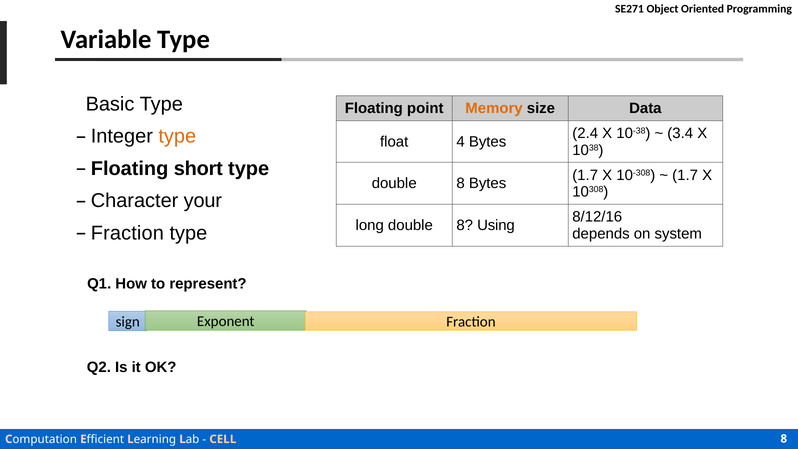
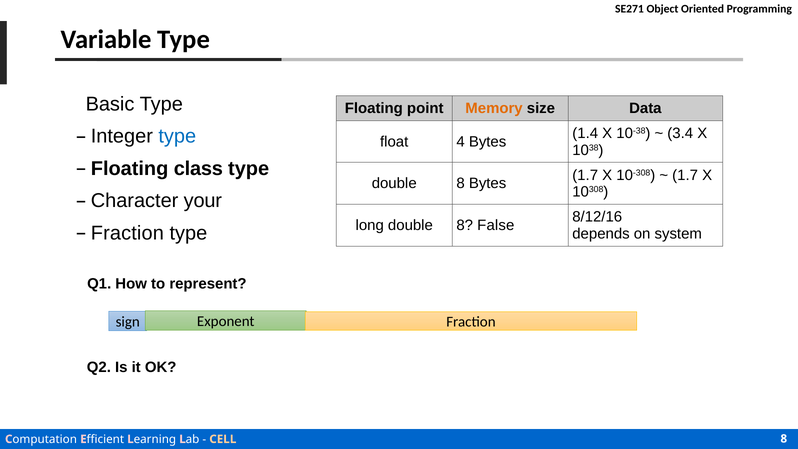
2.4: 2.4 -> 1.4 (585, 133)
type colour: orange -> blue (177, 136)
short: short -> class (198, 169)
Using: Using -> False (496, 225)
